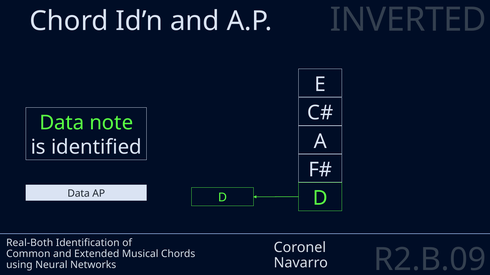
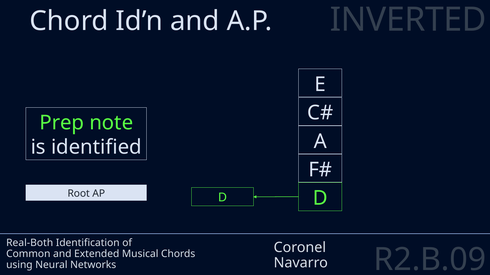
Data: Data -> Prep (62, 123)
Data: Data -> Root (79, 194)
